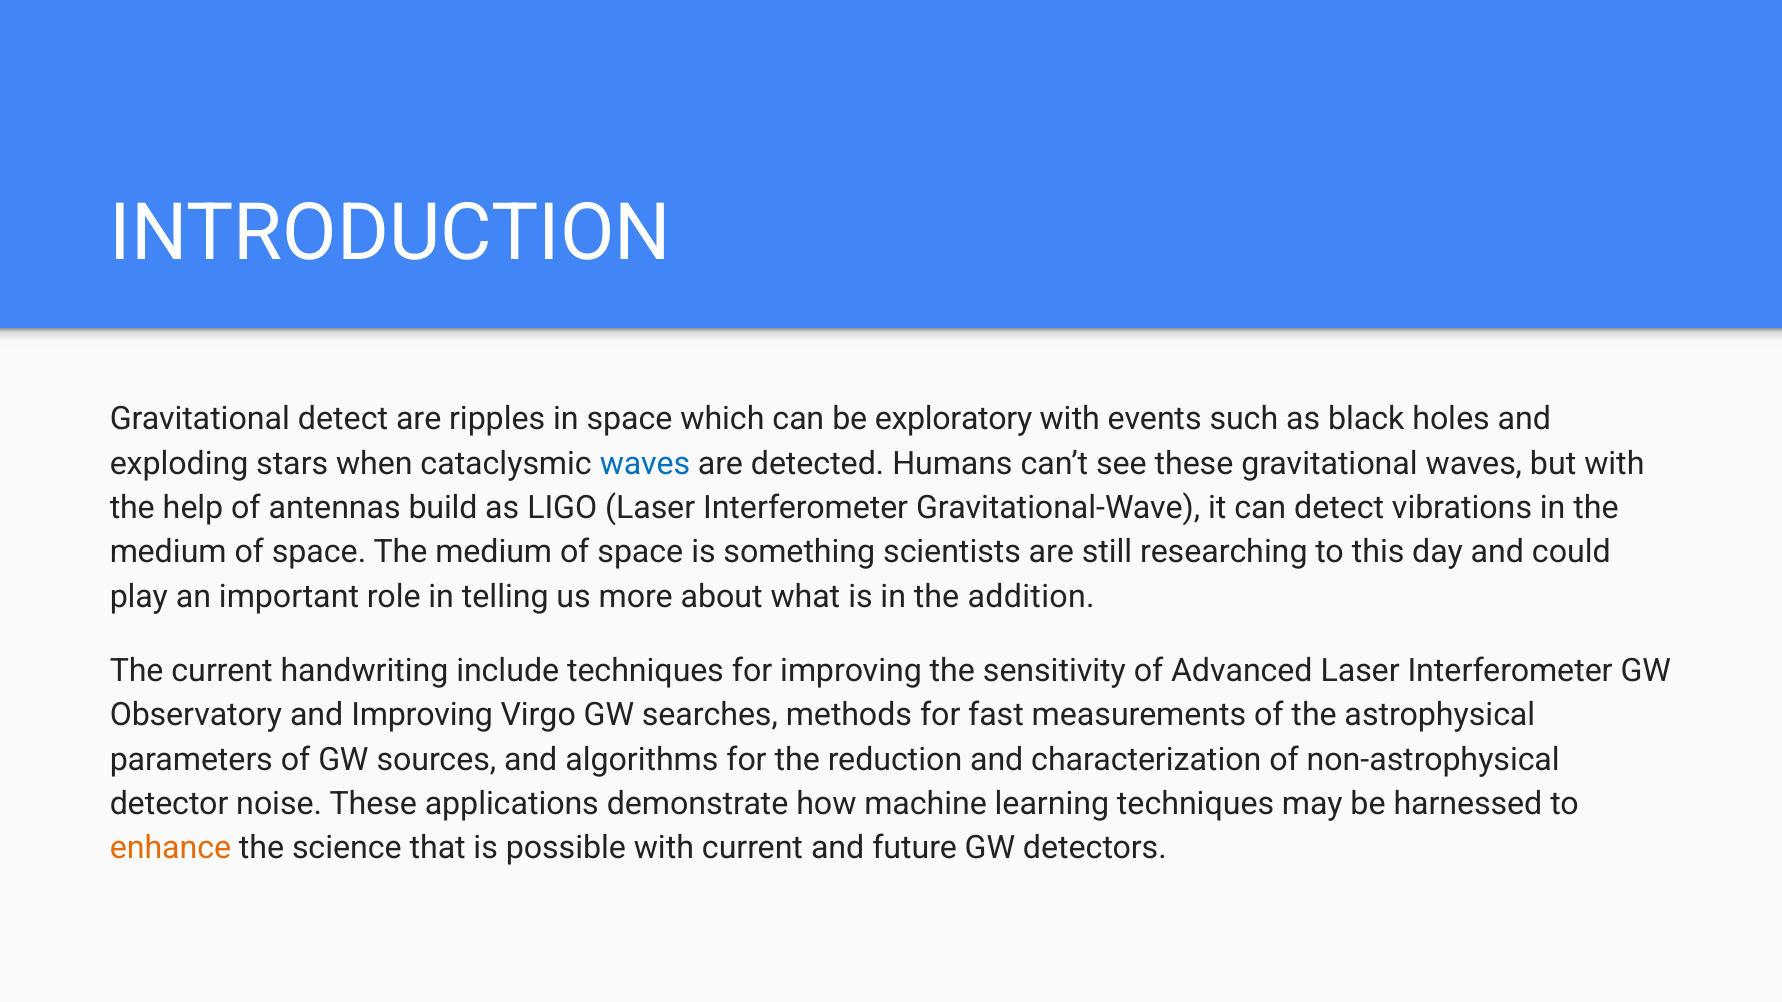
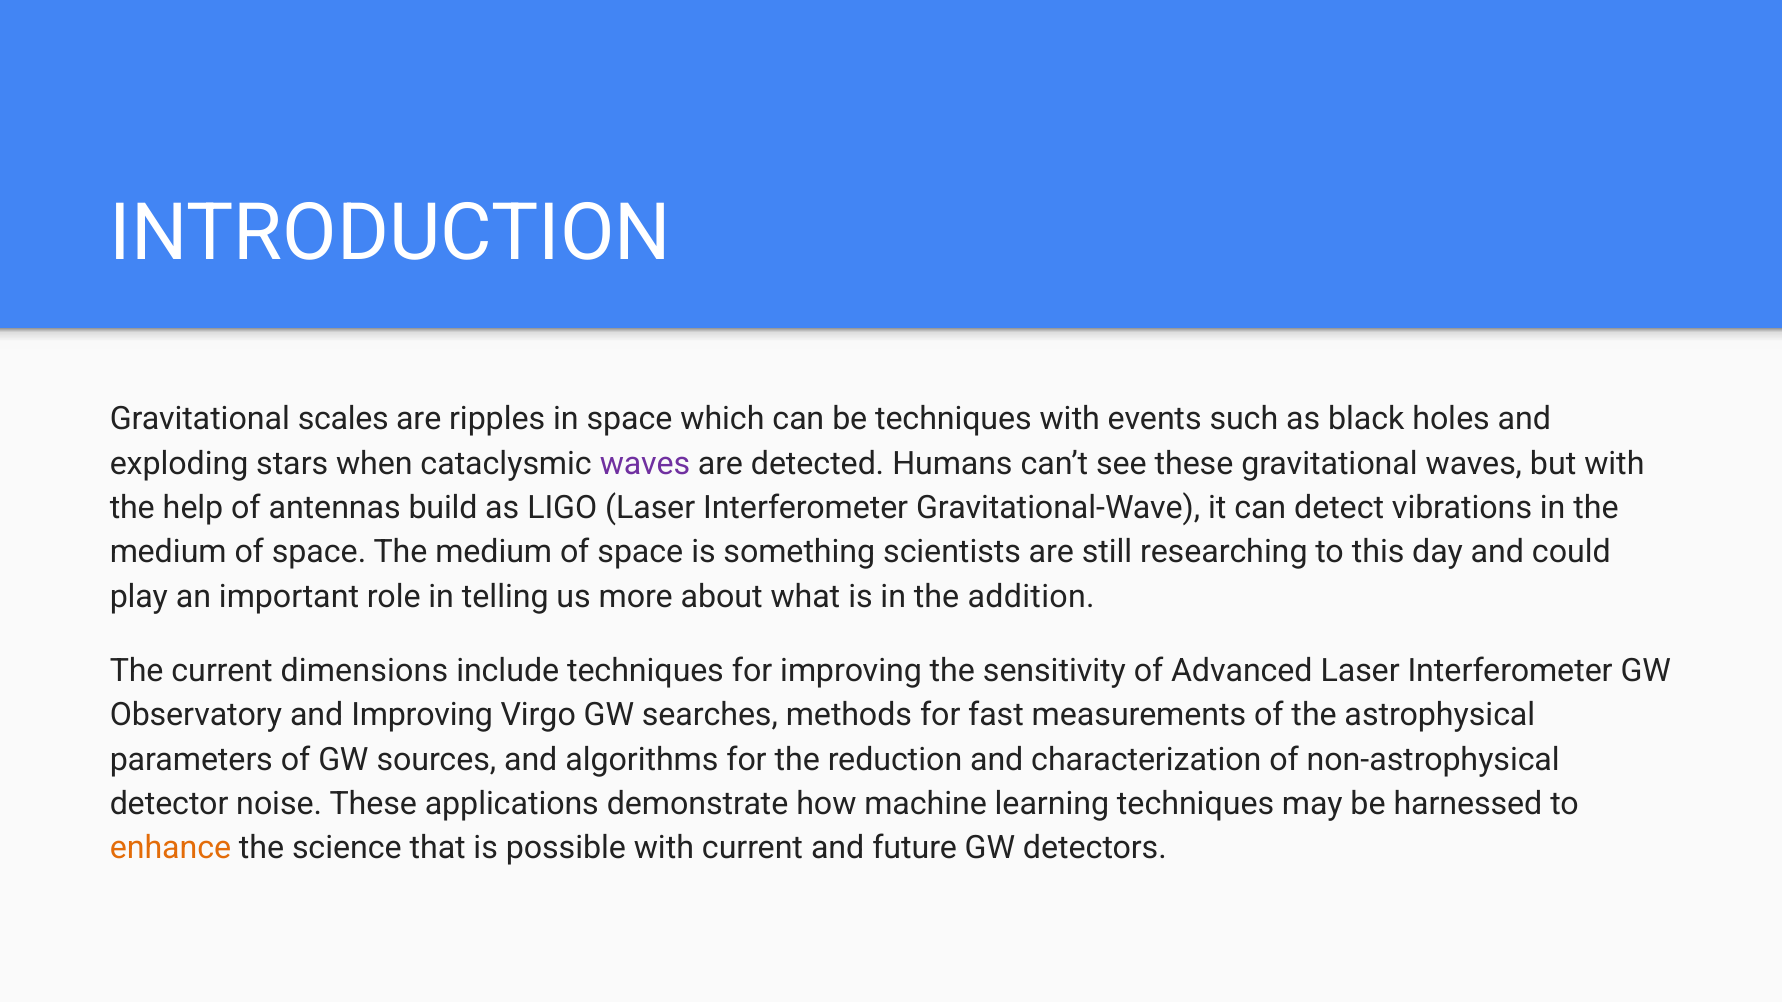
Gravitational detect: detect -> scales (343, 419)
be exploratory: exploratory -> techniques (953, 419)
waves colour: blue -> purple (645, 464)
handwriting: handwriting -> dimensions (364, 671)
